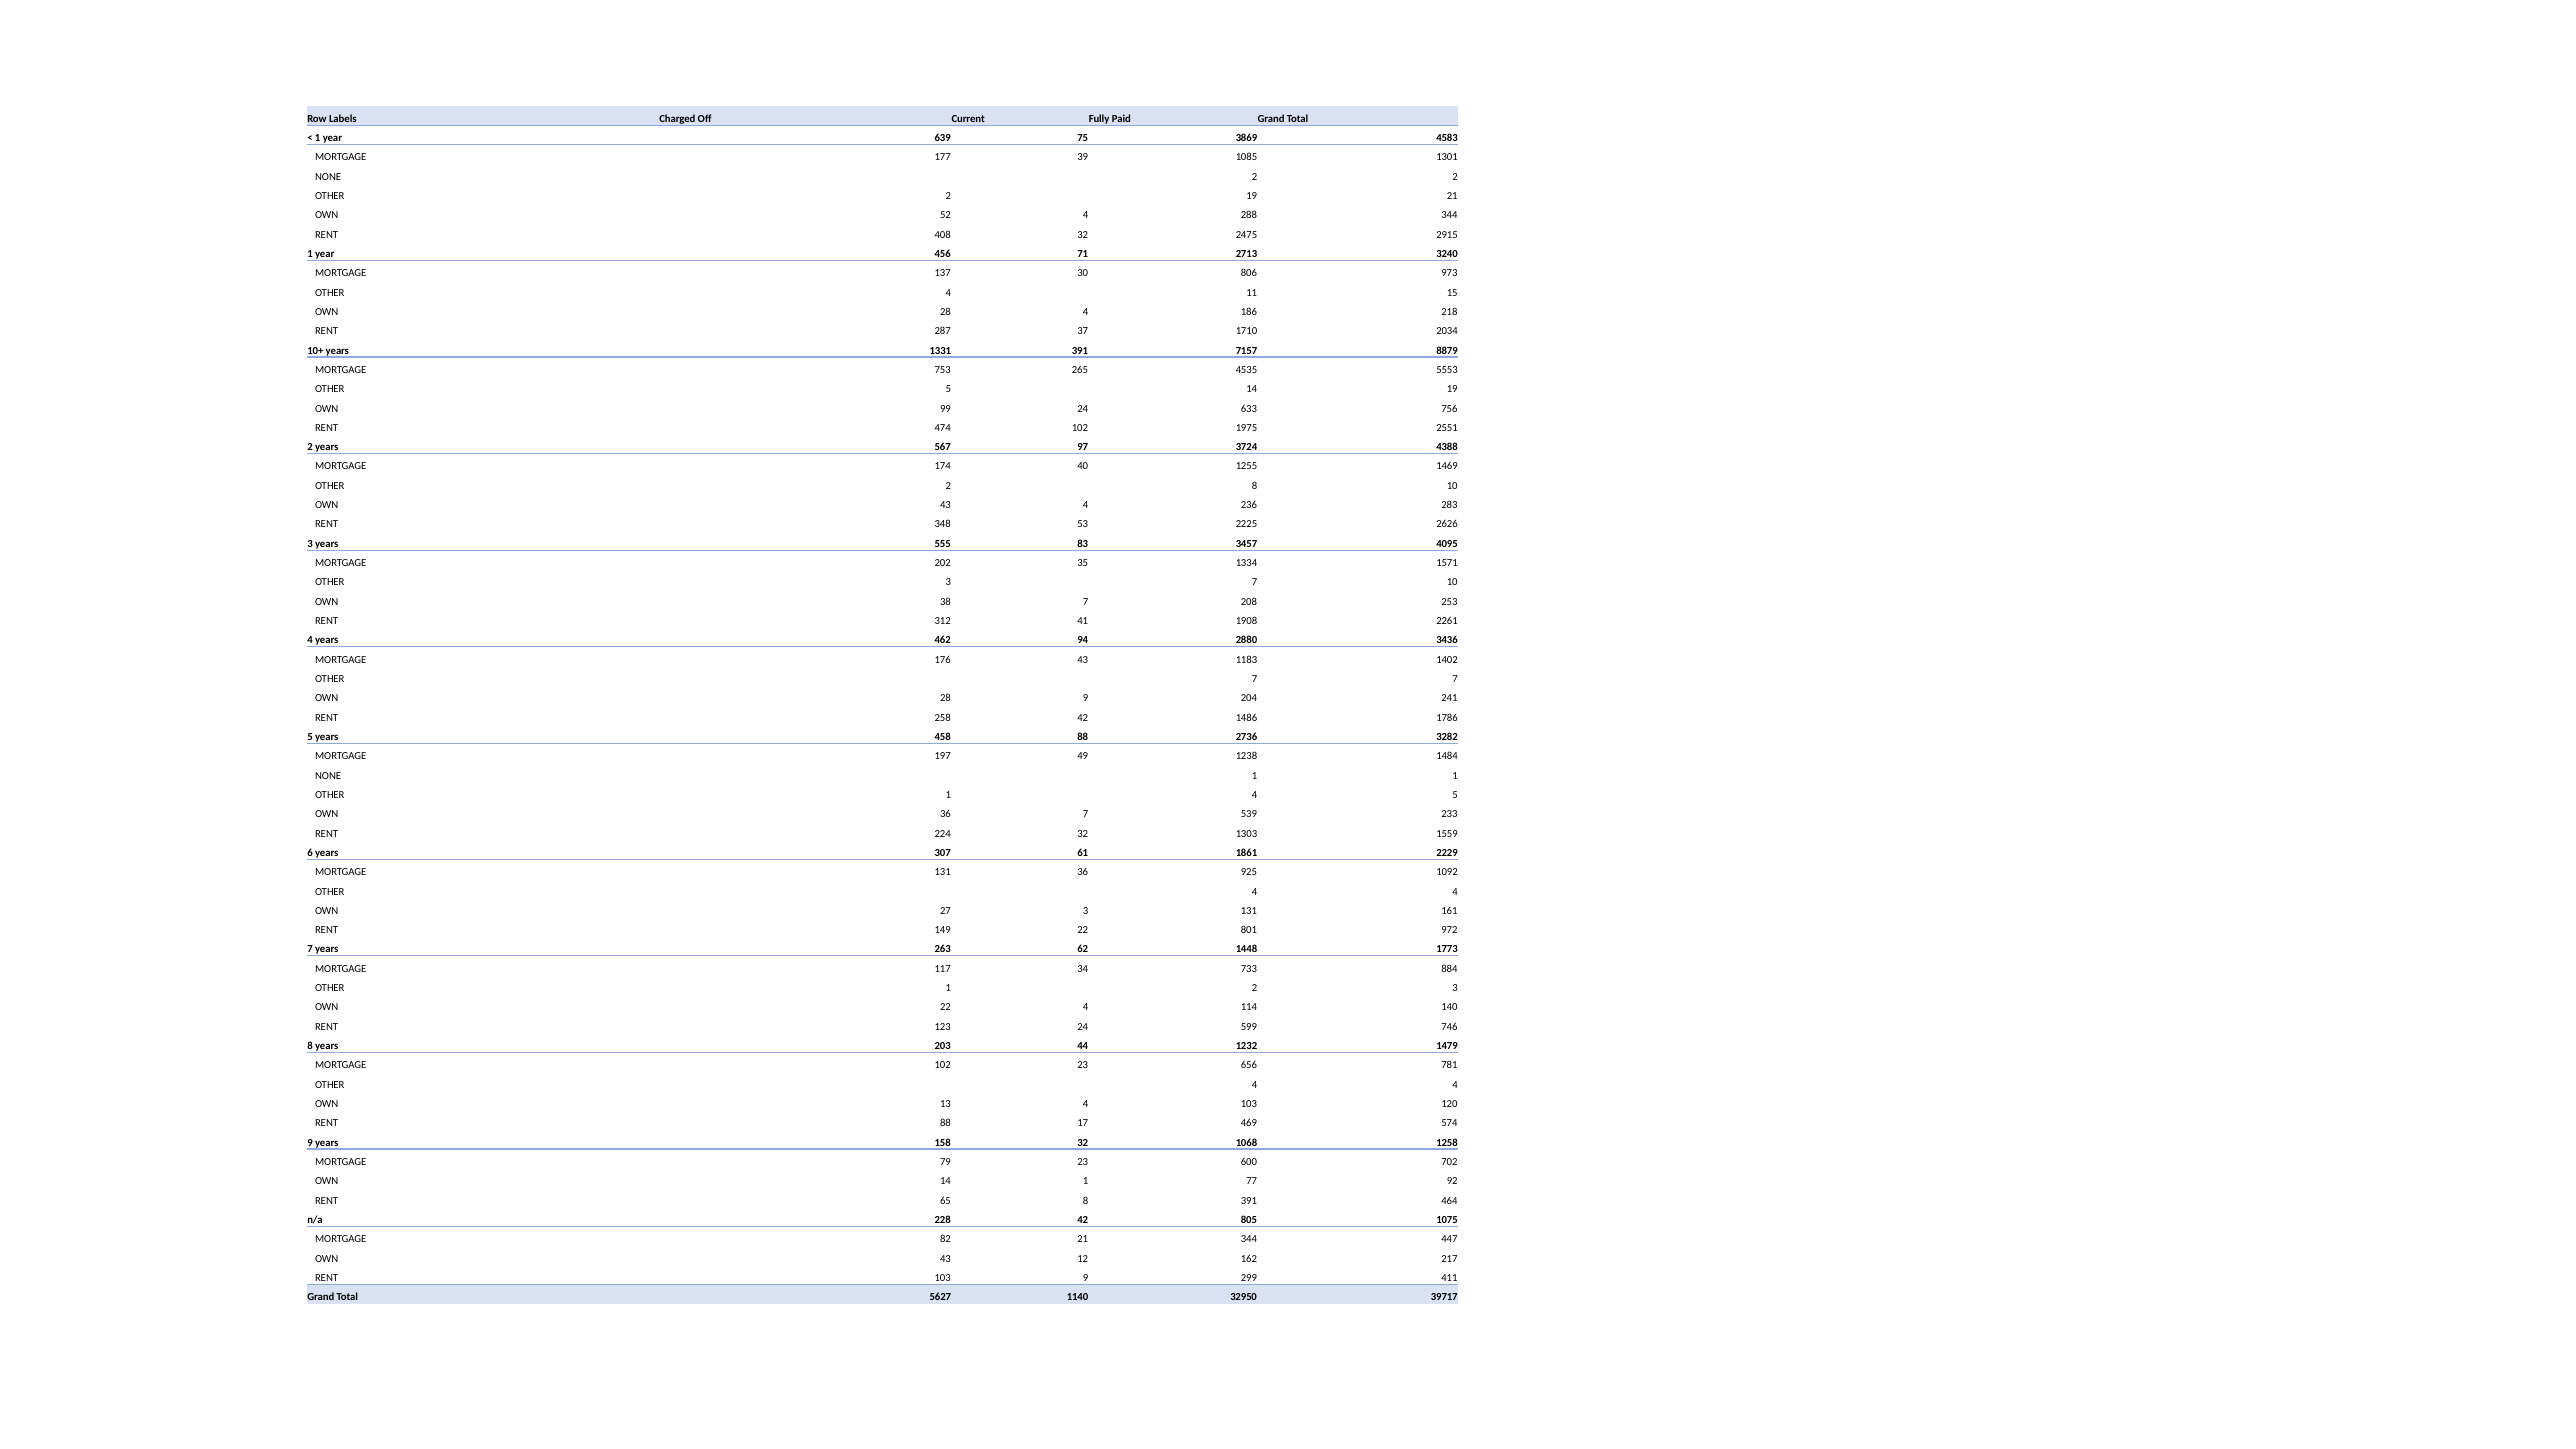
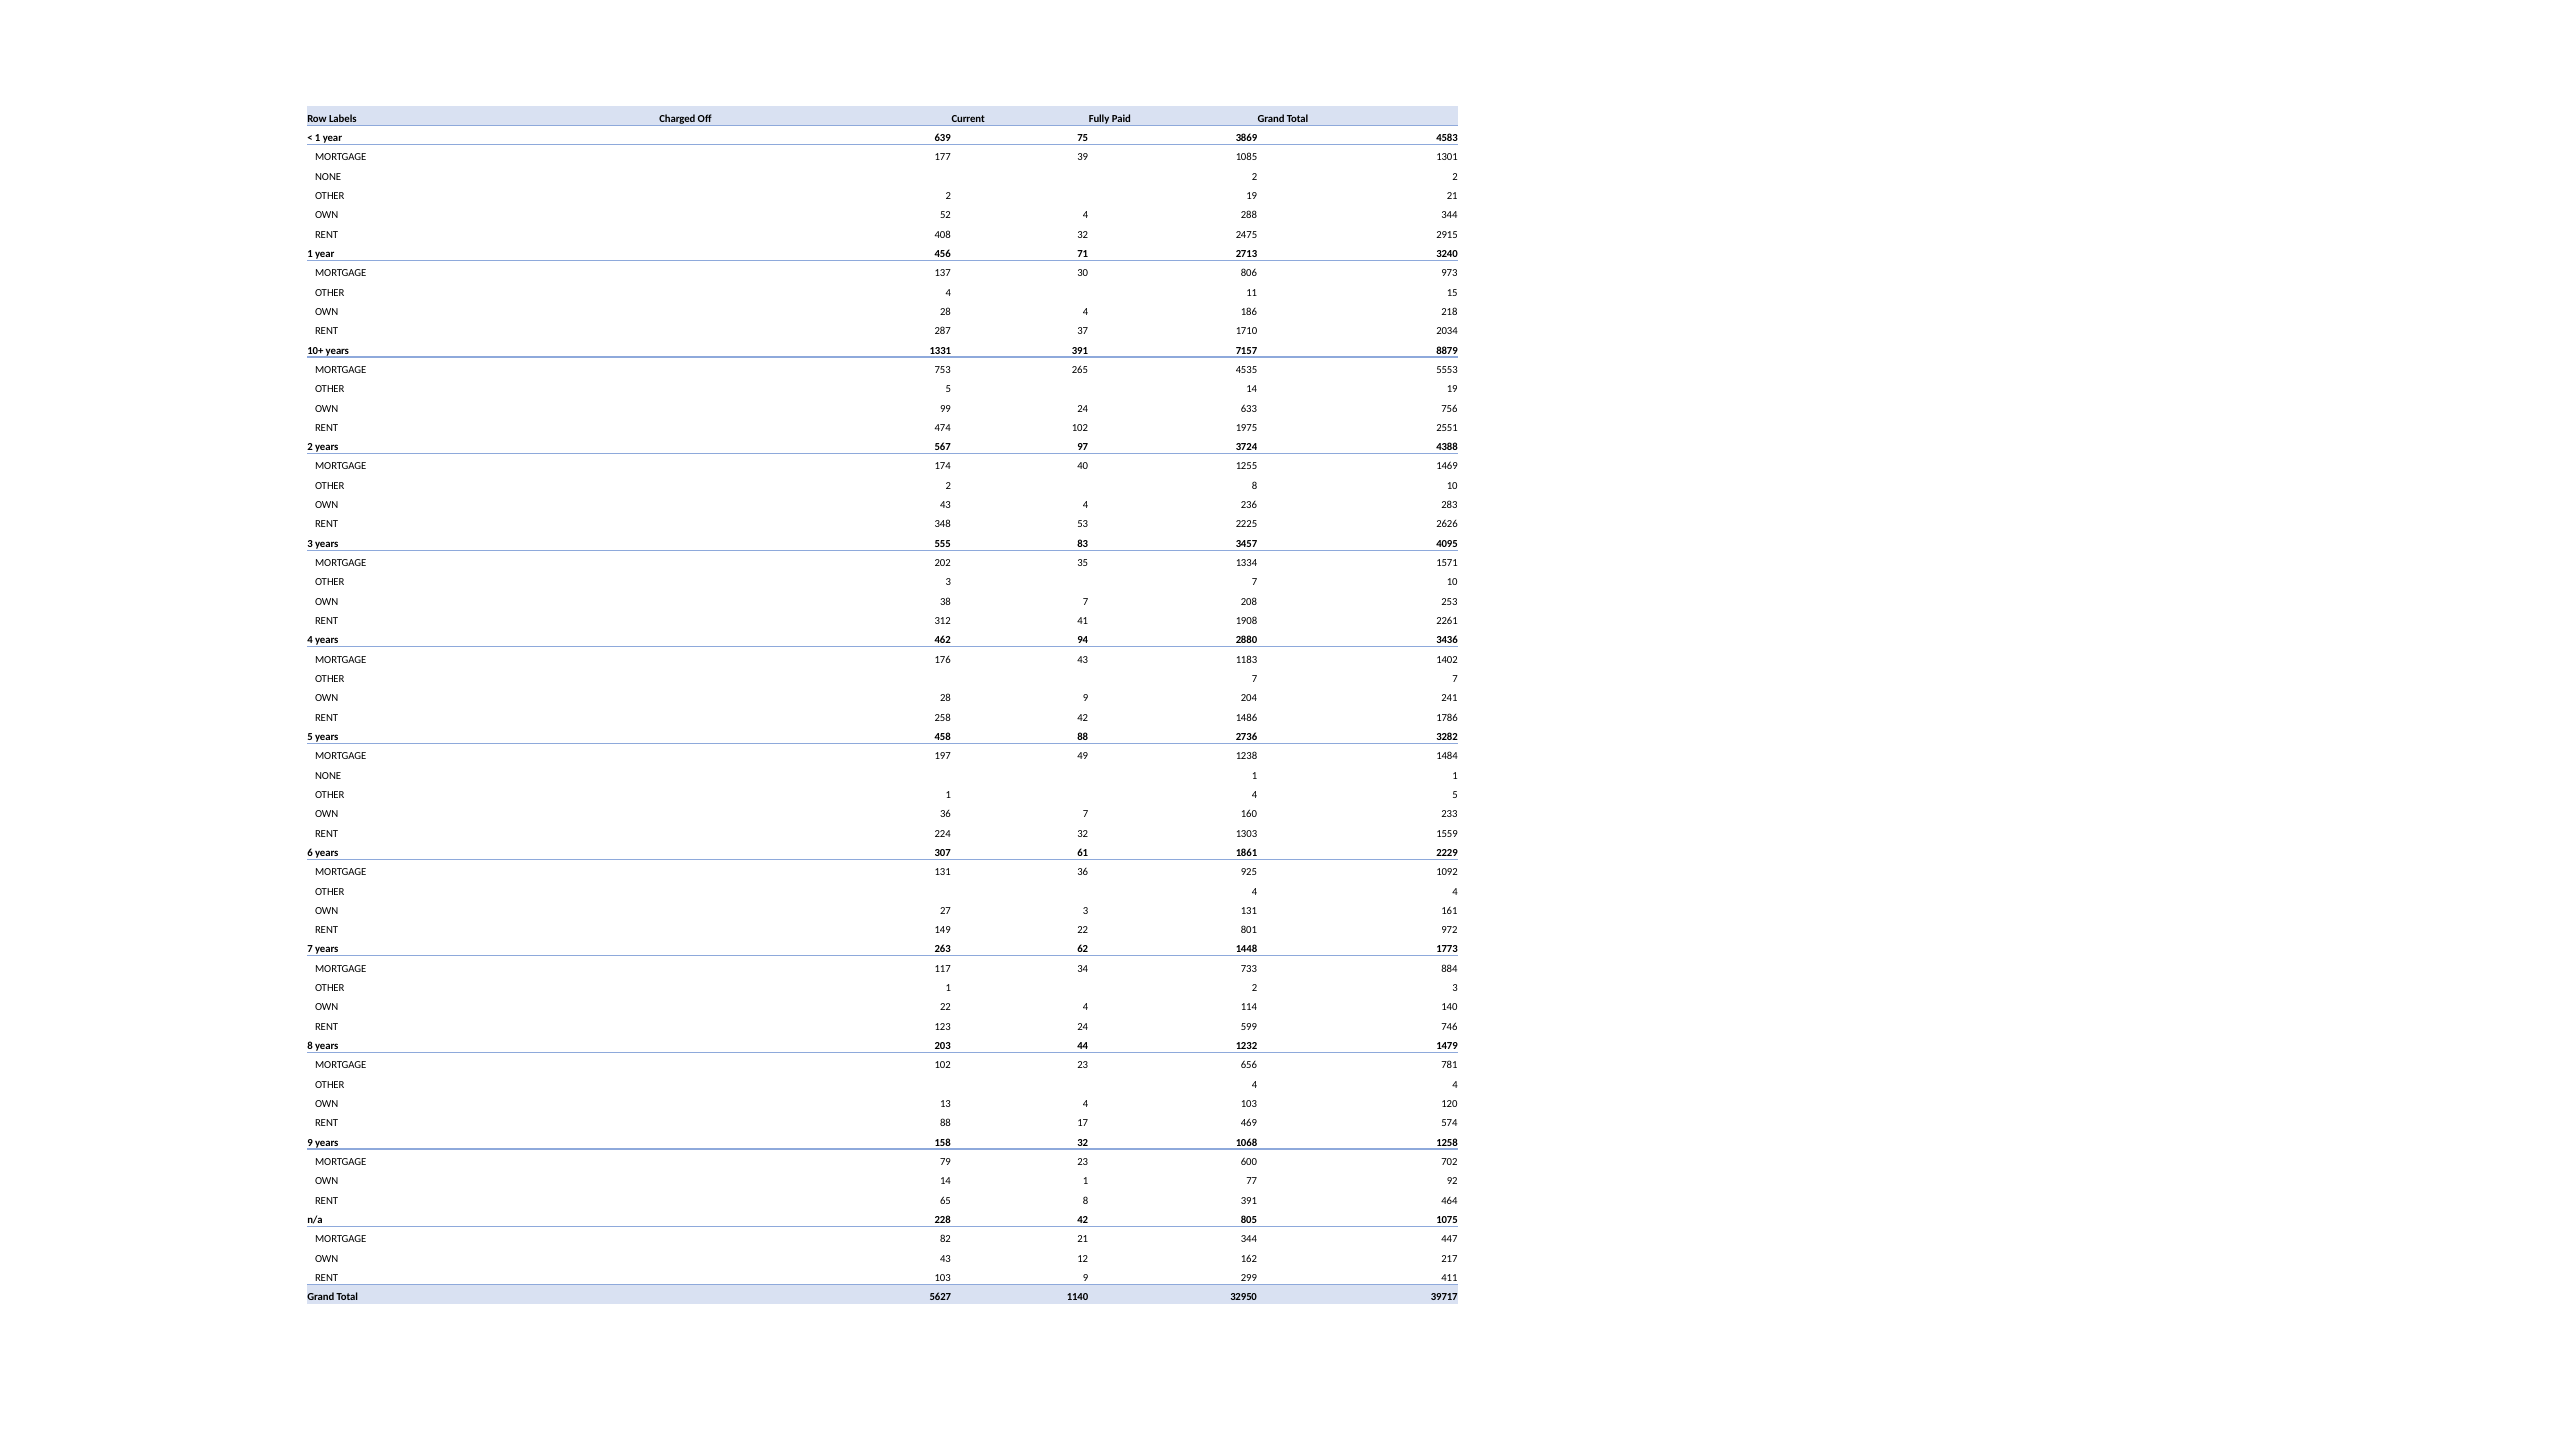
539: 539 -> 160 (1249, 814)
